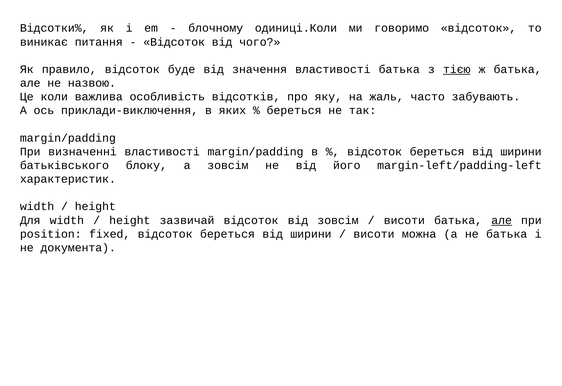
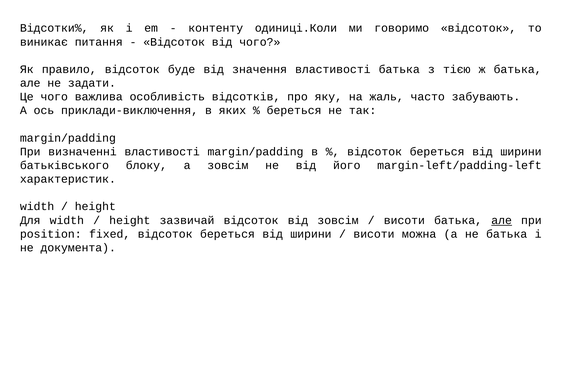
блочному: блочному -> контенту (216, 28)
тією underline: present -> none (457, 69)
назвою: назвою -> задати (92, 83)
Це коли: коли -> чого (54, 97)
